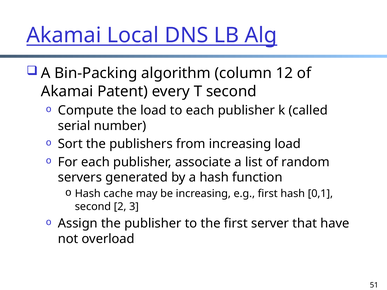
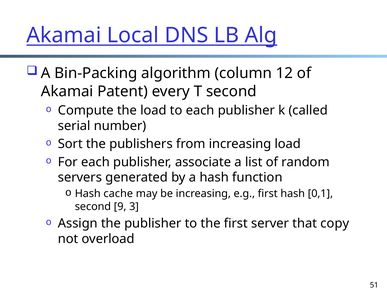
2: 2 -> 9 (120, 207)
have: have -> copy (335, 224)
